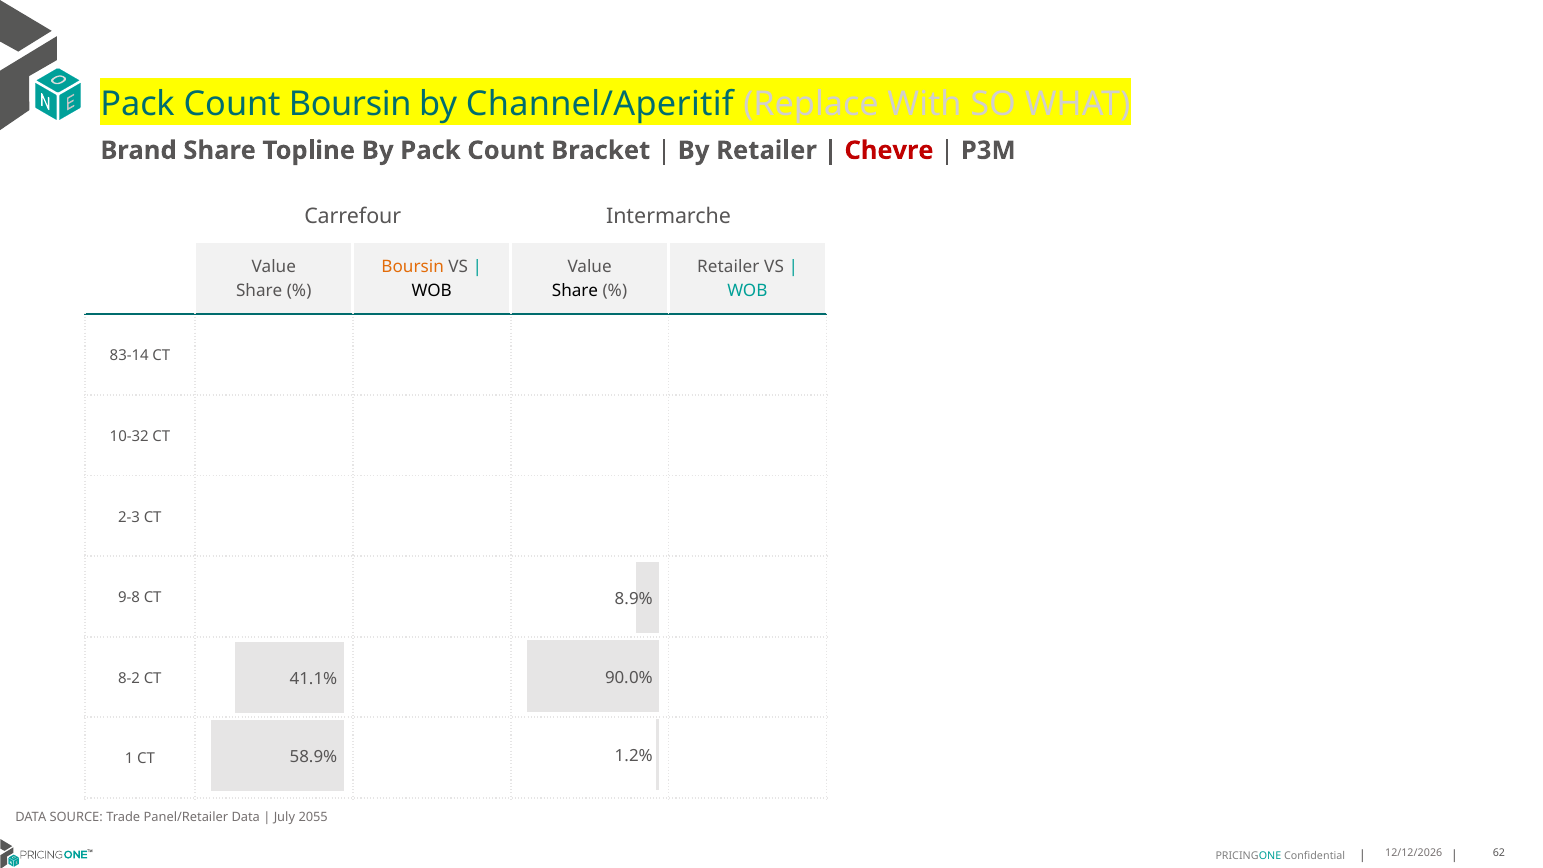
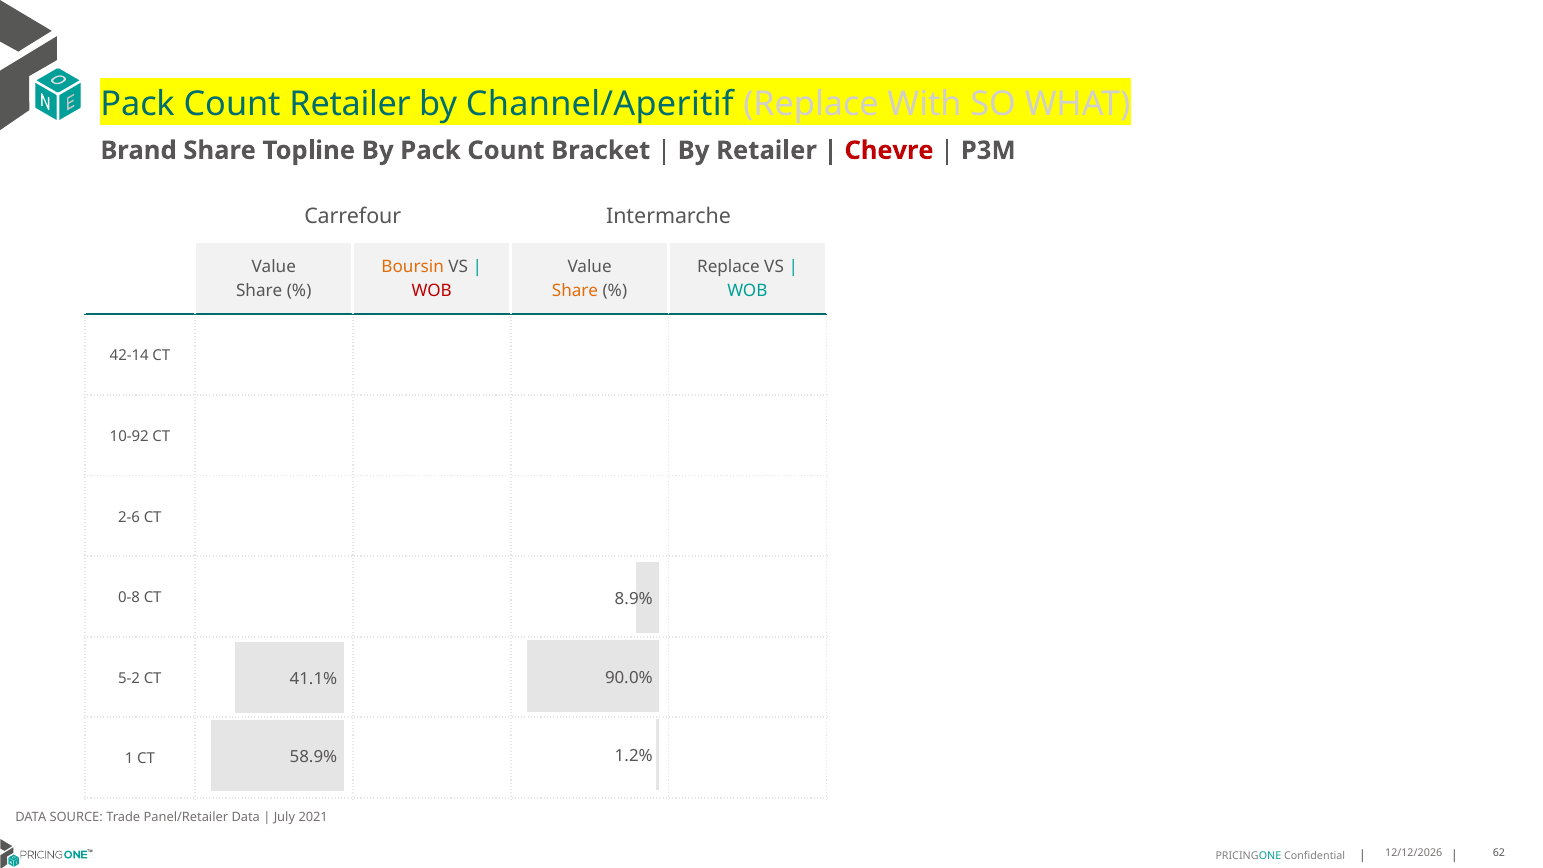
Count Boursin: Boursin -> Retailer (350, 104)
Retailer: Retailer -> Replace (728, 267)
WOB colour: black -> red (432, 291)
Share colour: black -> orange (575, 291)
83-14: 83-14 -> 42-14 (129, 356)
10-32: 10-32 -> 10-92 (129, 437)
2-3: 2-3 -> 2-6 (129, 517)
9-8: 9-8 -> 0-8 (129, 598)
8-2: 8-2 -> 5-2 (129, 678)
2055: 2055 -> 2021 (313, 817)
